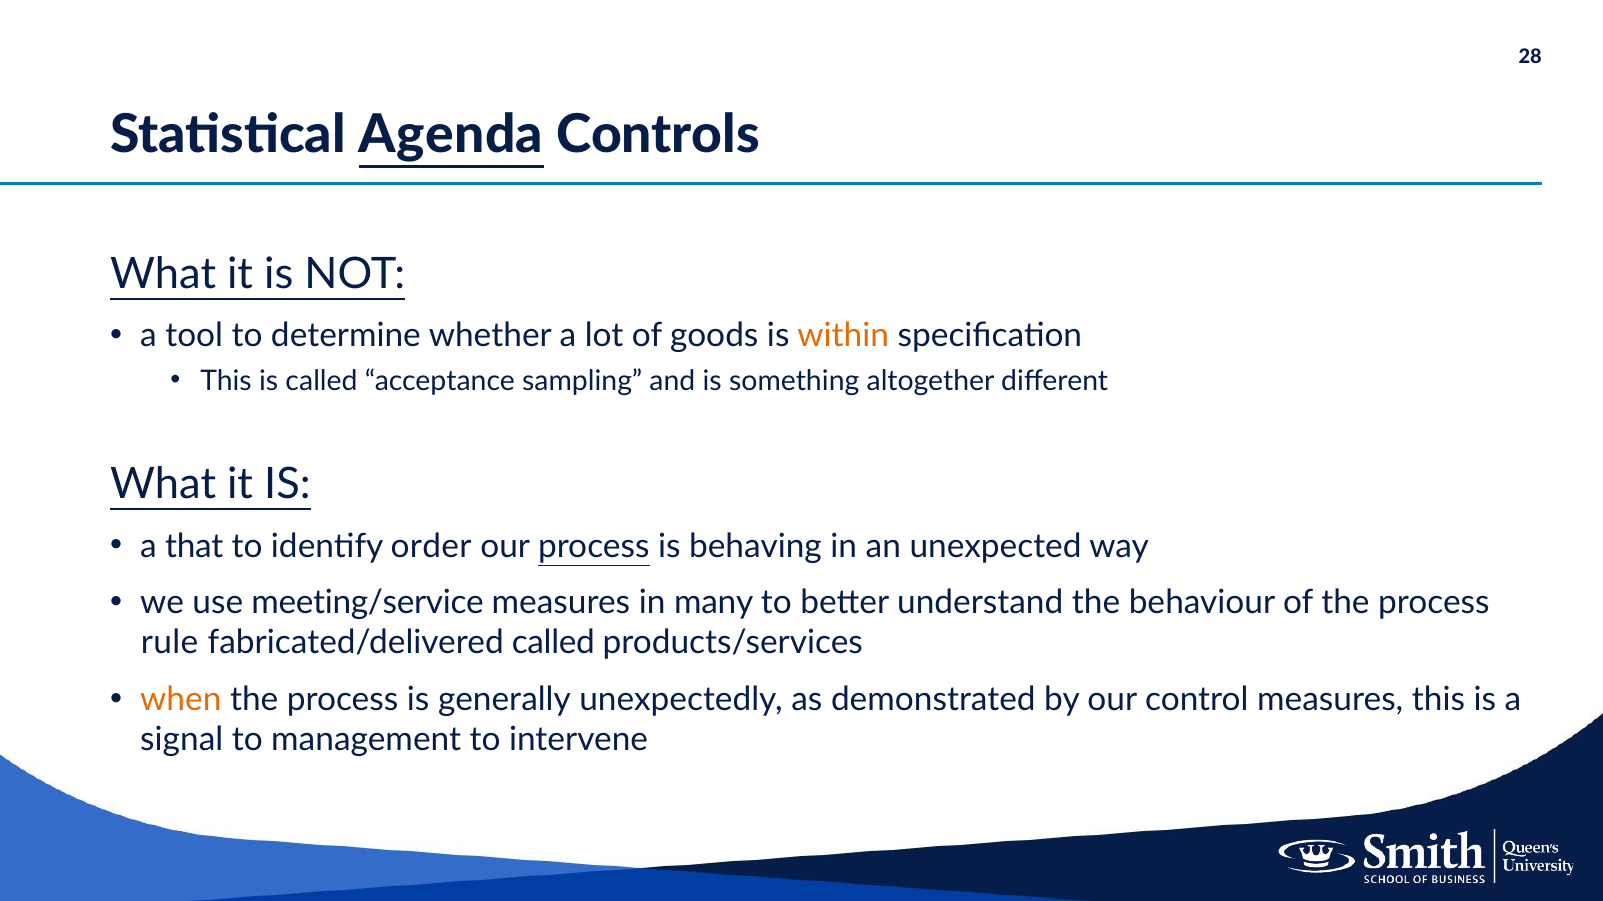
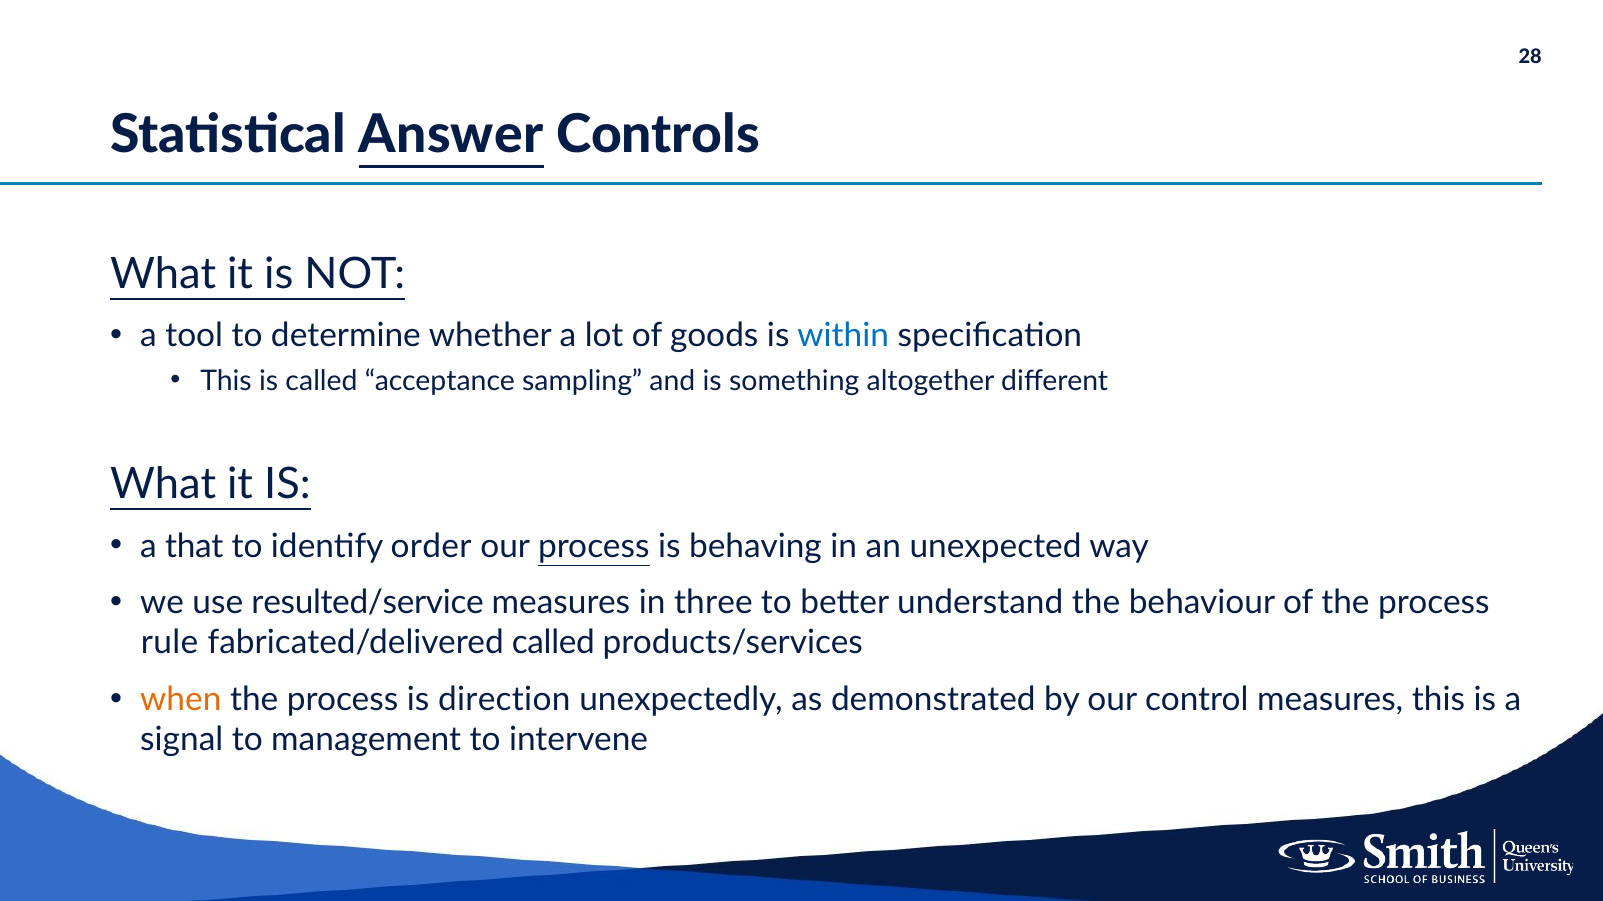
Agenda: Agenda -> Answer (451, 135)
within colour: orange -> blue (843, 336)
meeting/service: meeting/service -> resulted/service (368, 603)
many: many -> three (713, 603)
generally: generally -> direction (504, 700)
